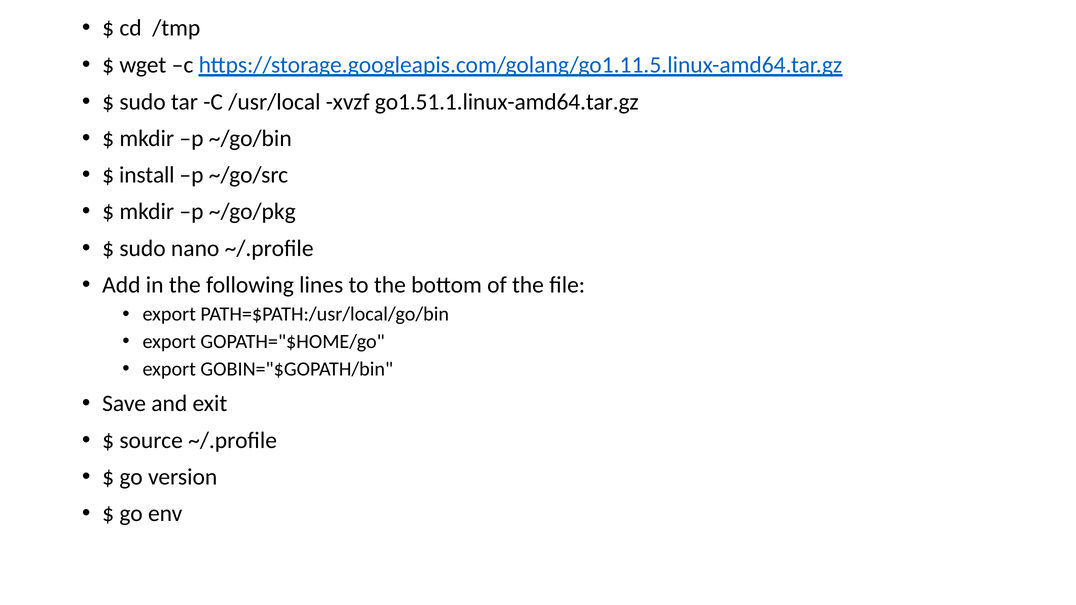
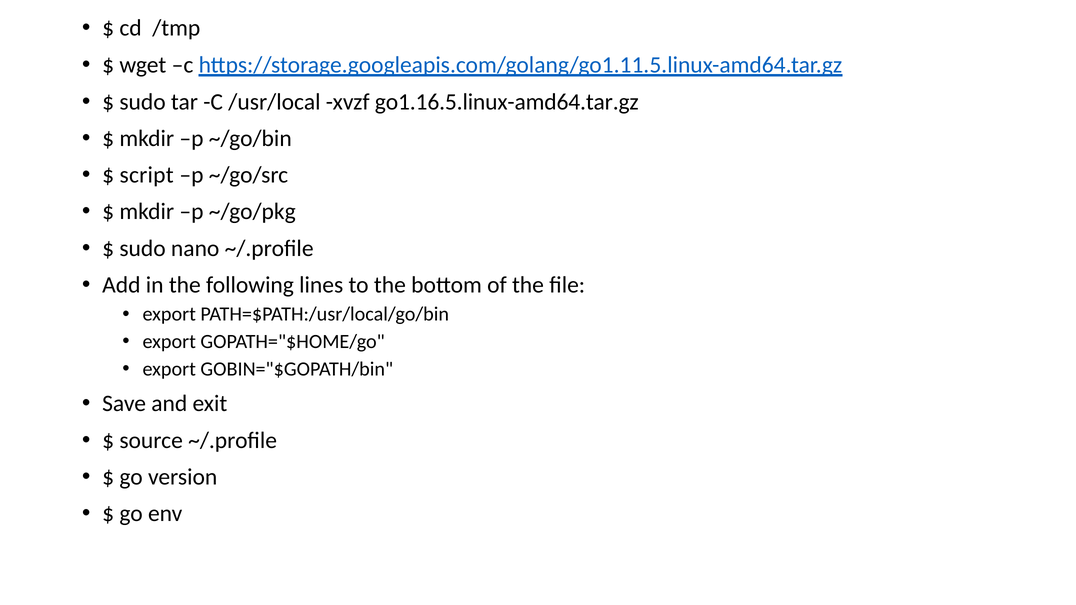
go1.51.1.linux-amd64.tar.gz: go1.51.1.linux-amd64.tar.gz -> go1.16.5.linux-amd64.tar.gz (507, 102)
install: install -> script (147, 175)
